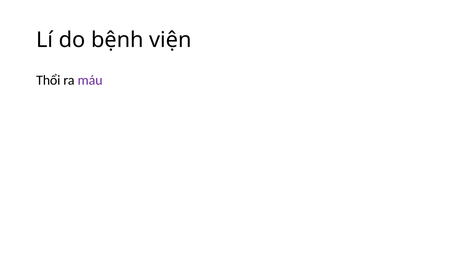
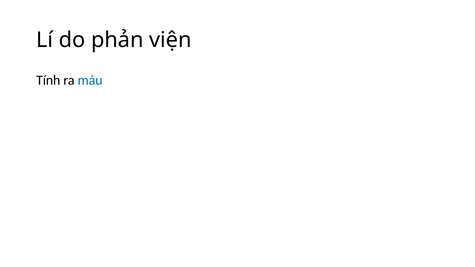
bệnh: bệnh -> phản (117, 40)
Thổi: Thổi -> Tính (48, 80)
máu colour: purple -> blue (90, 80)
